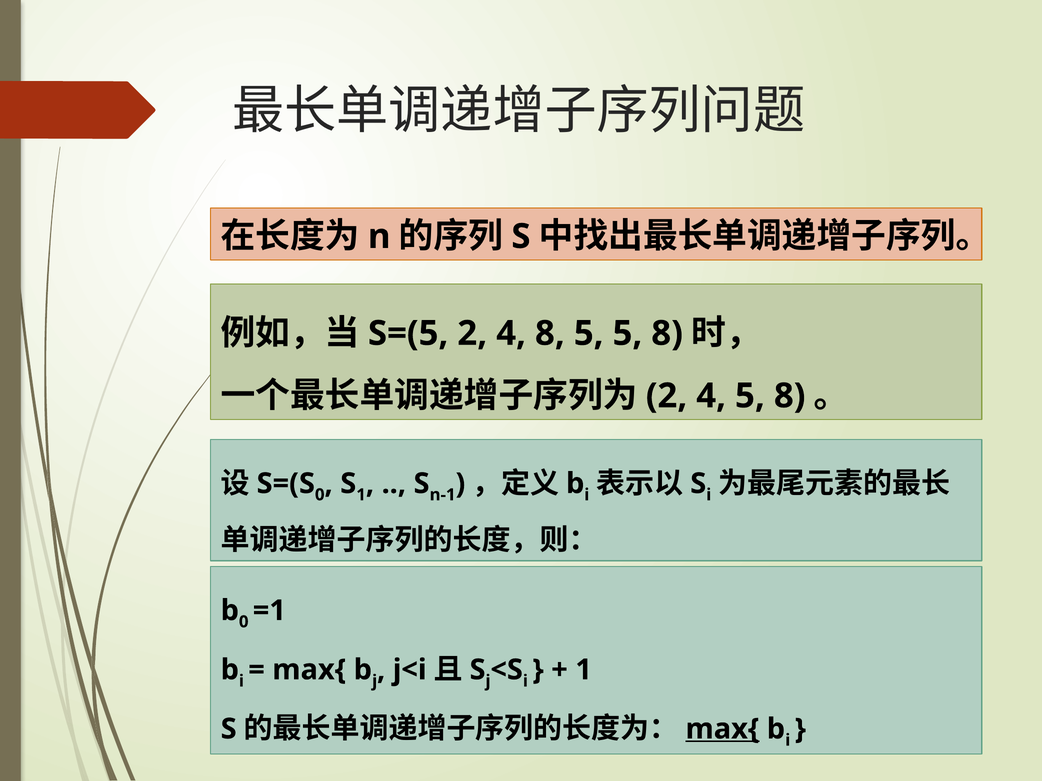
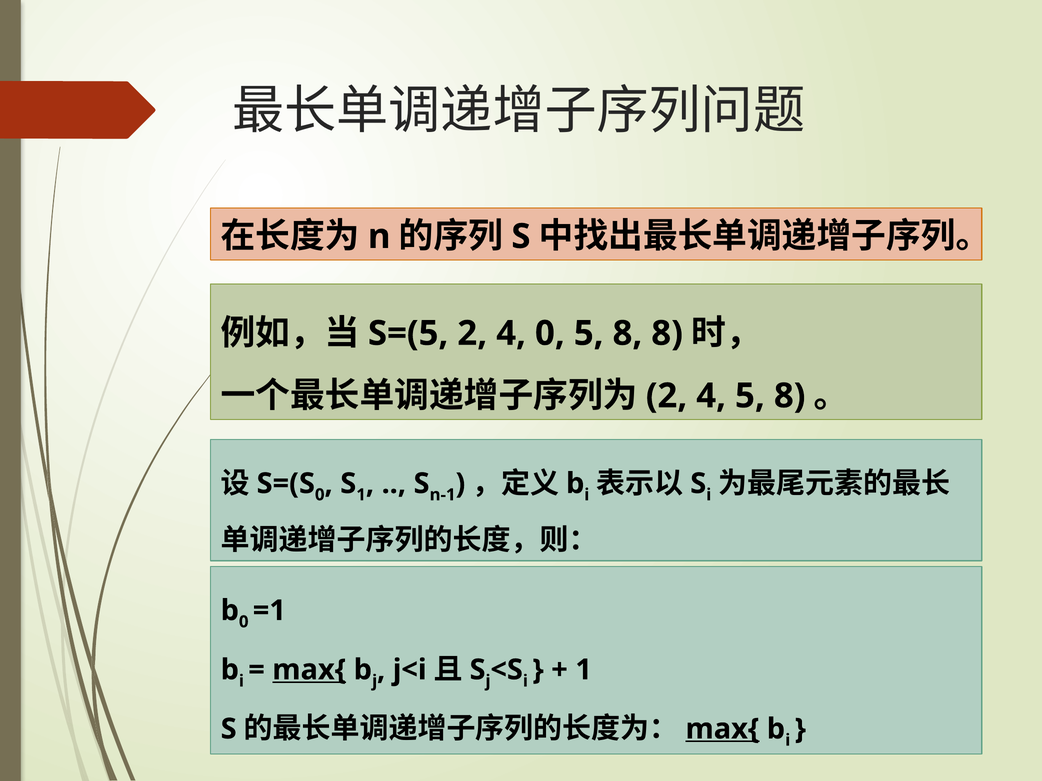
4 8: 8 -> 0 (550, 334)
5: 5 -> 8 (627, 334)
max{ underline: none -> present (309, 670)
